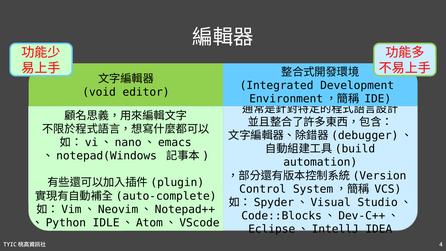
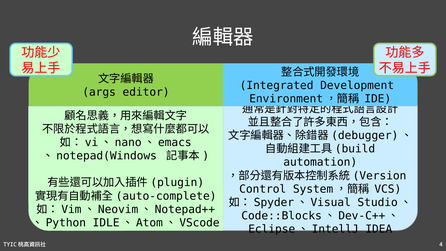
void: void -> args (99, 92)
